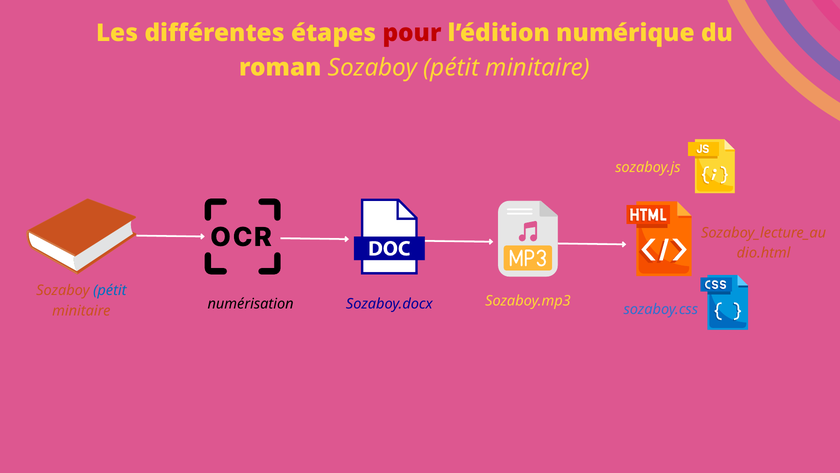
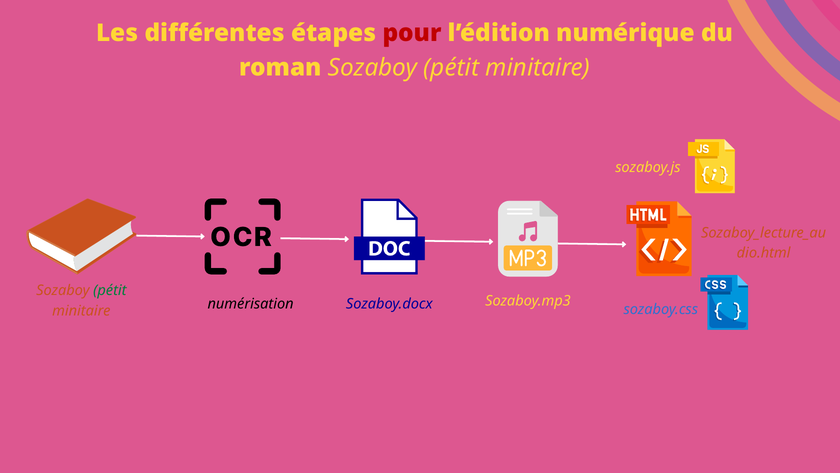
pétit colour: blue -> green (110, 290)
